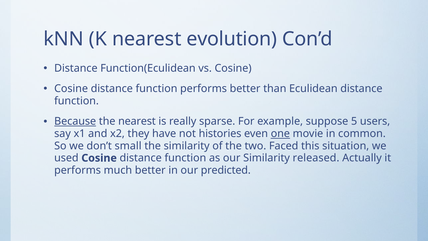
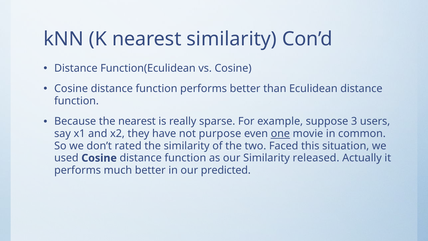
nearest evolution: evolution -> similarity (232, 39)
Because underline: present -> none (75, 121)
5: 5 -> 3 (354, 121)
histories: histories -> purpose (220, 134)
small: small -> rated (128, 146)
